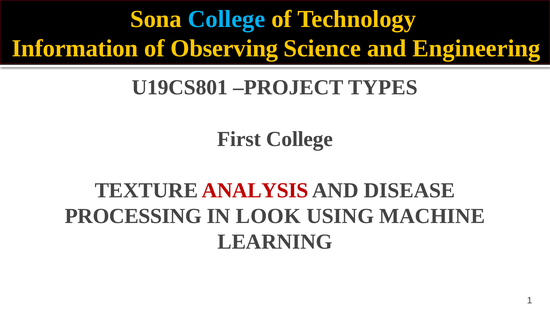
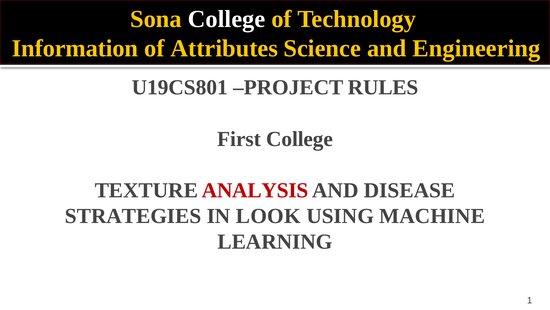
College colour: light blue -> white (227, 19)
Observing: Observing -> Attributes (224, 48)
TYPES: TYPES -> RULES (383, 87)
PROCESSING: PROCESSING -> STRATEGIES (133, 216)
